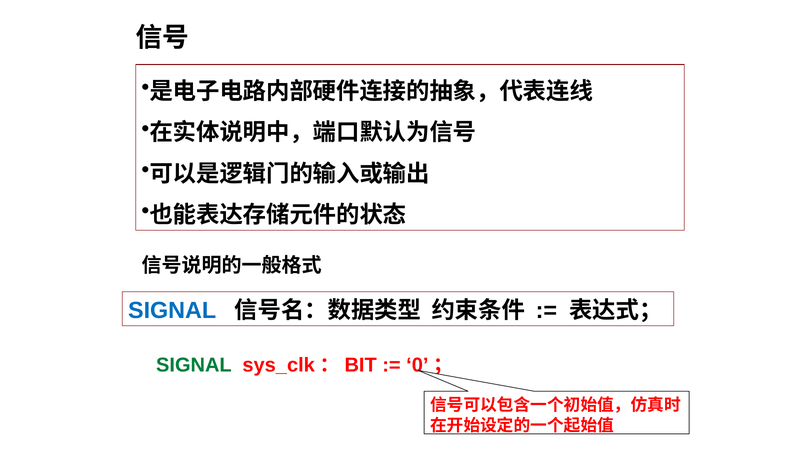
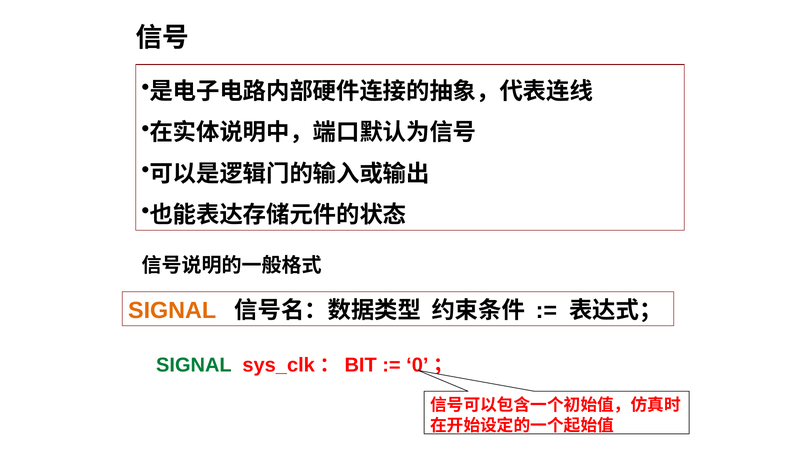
SIGNAL colour: blue -> orange (172, 310)
